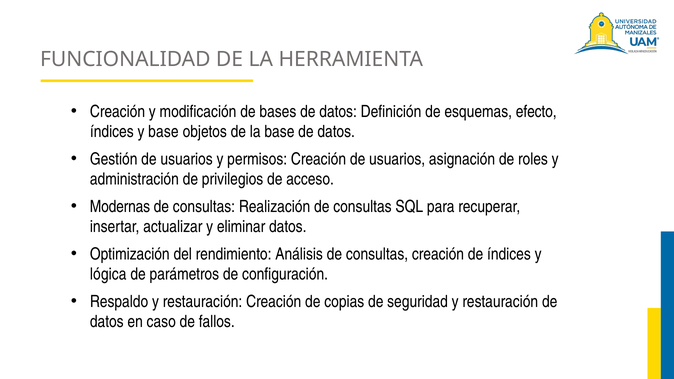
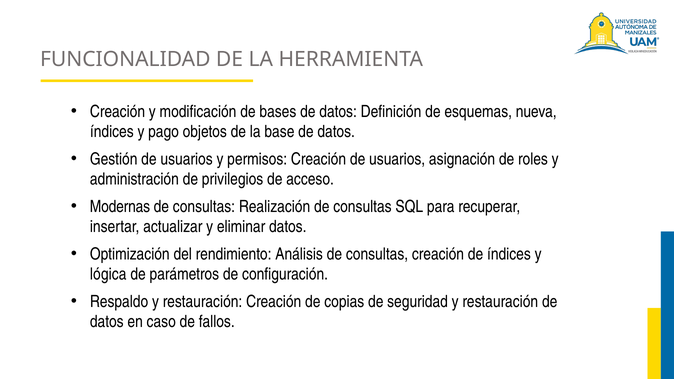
efecto: efecto -> nueva (536, 112)
y base: base -> pago (164, 132)
